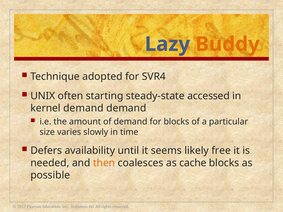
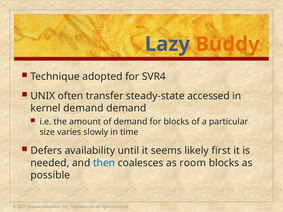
starting: starting -> transfer (105, 96)
free: free -> first (221, 151)
then colour: orange -> blue (104, 163)
cache: cache -> room (193, 163)
